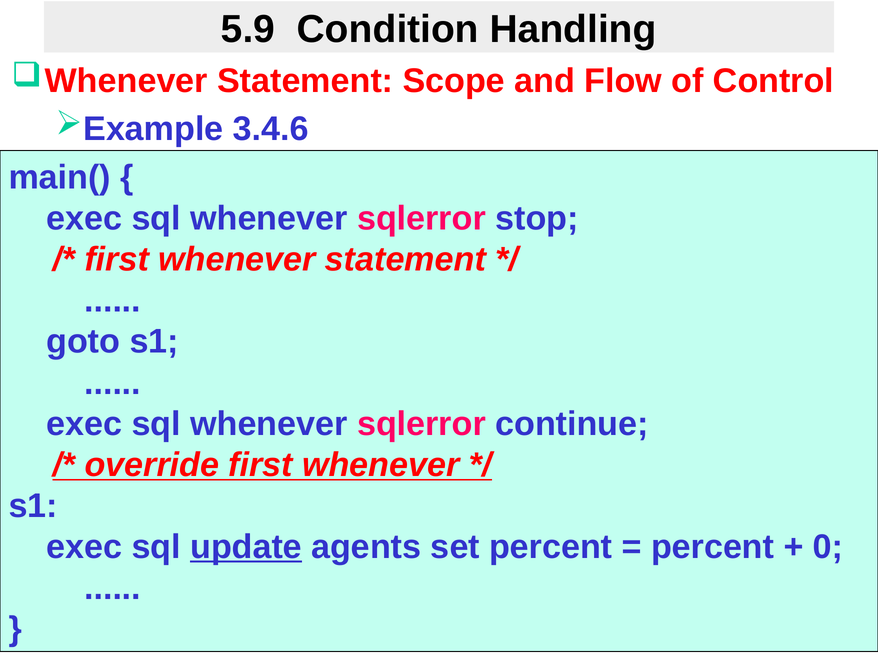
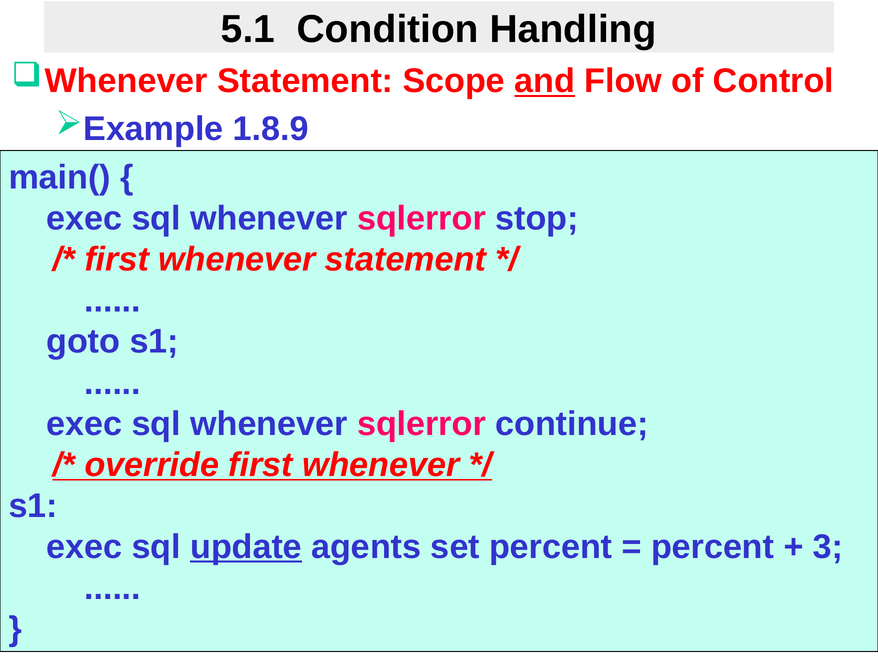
5.9: 5.9 -> 5.1 (248, 30)
and underline: none -> present (545, 81)
3.4.6: 3.4.6 -> 1.8.9 (271, 129)
0: 0 -> 3 (828, 546)
